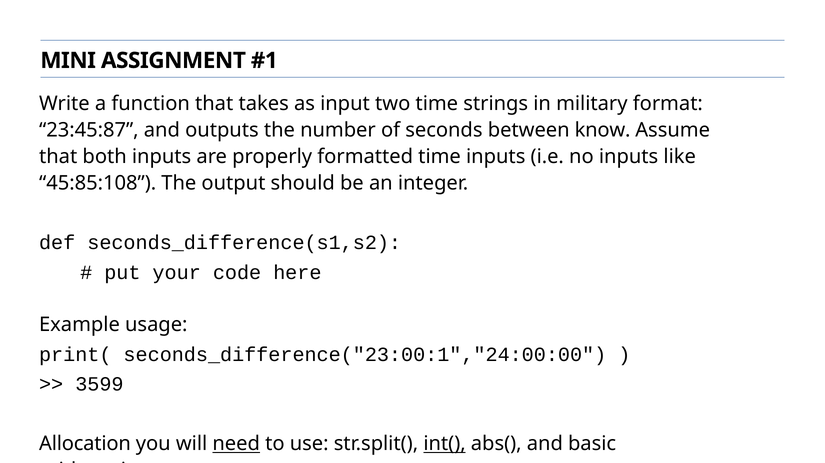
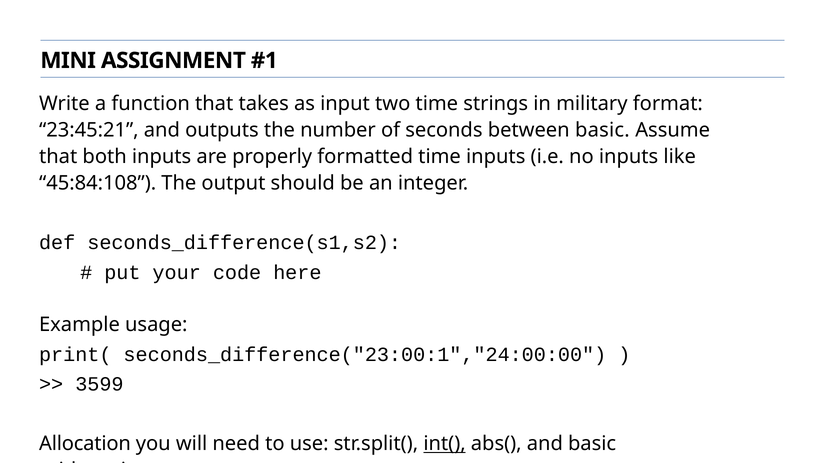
23:45:87: 23:45:87 -> 23:45:21 (89, 130)
between know: know -> basic (602, 130)
45:85:108: 45:85:108 -> 45:84:108 (98, 183)
need underline: present -> none (236, 444)
